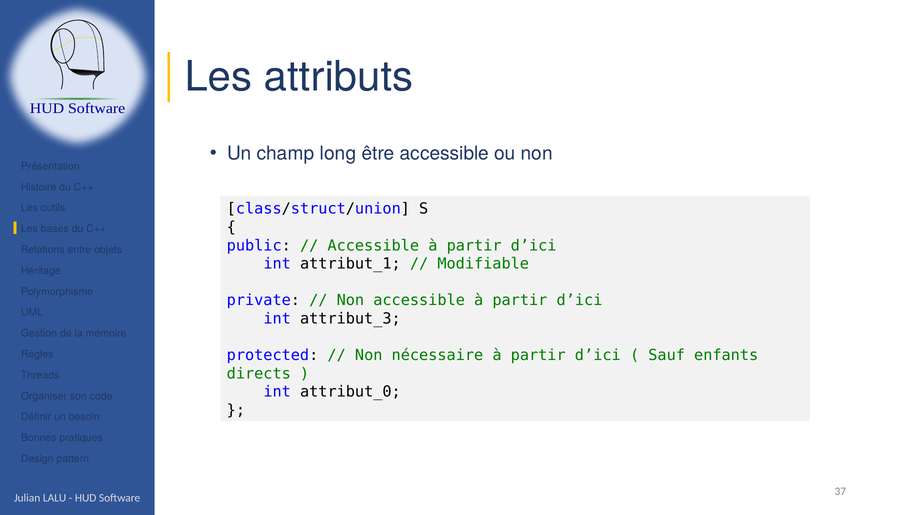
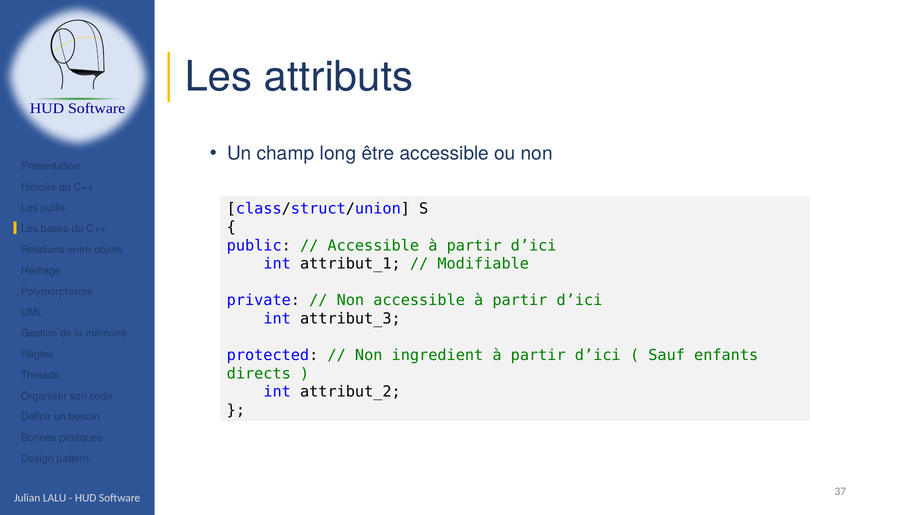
nécessaire: nécessaire -> ingredient (437, 355)
attribut_0: attribut_0 -> attribut_2 (350, 392)
